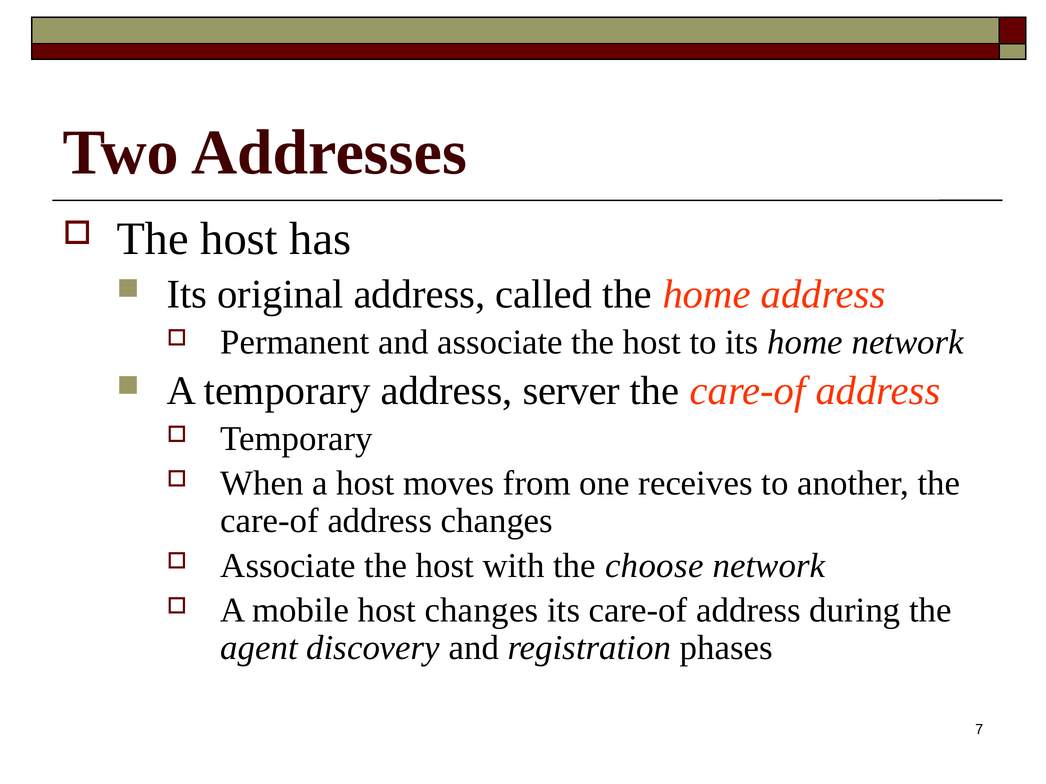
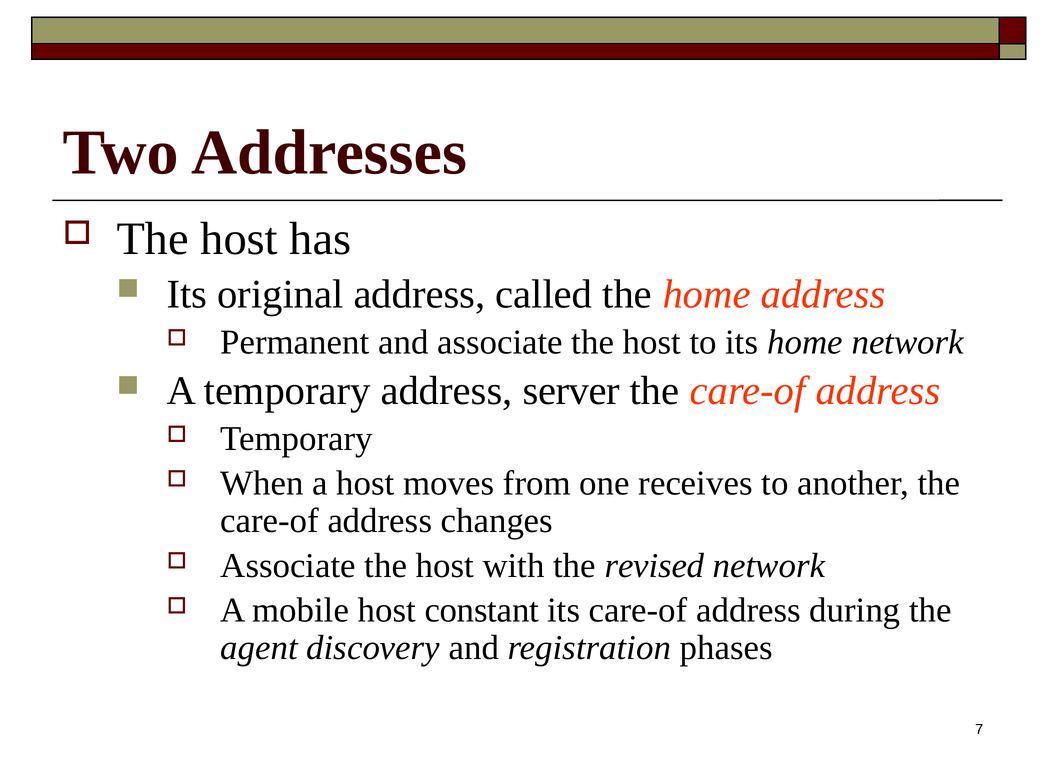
choose: choose -> revised (655, 566)
host changes: changes -> constant (482, 610)
